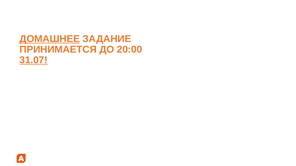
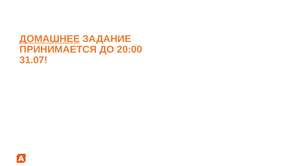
31.07 underline: present -> none (34, 60)
